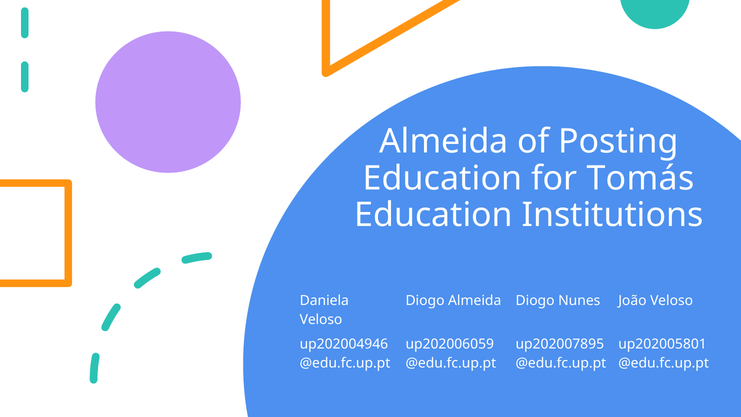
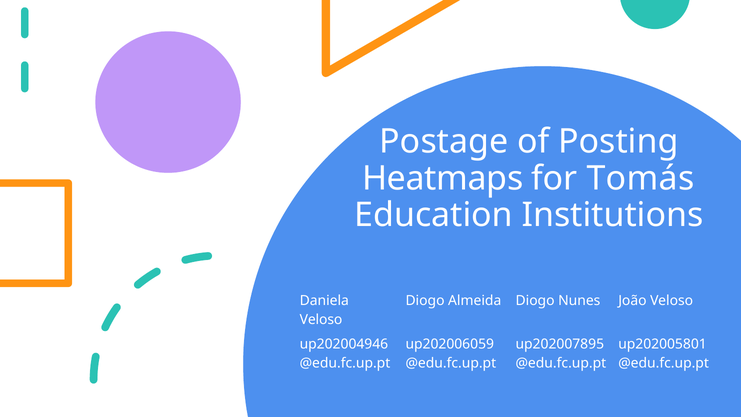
Almeida: Almeida -> Postage (444, 142)
Education: Education -> Heatmaps (443, 178)
